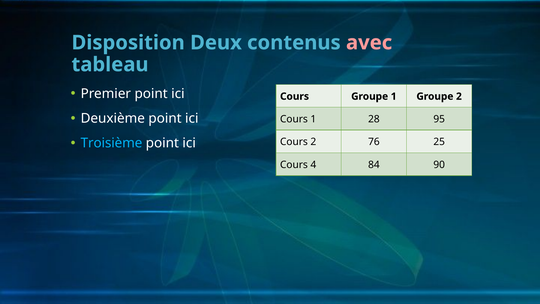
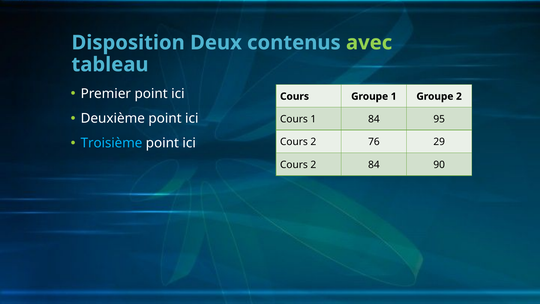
avec colour: pink -> light green (369, 43)
1 28: 28 -> 84 (374, 119)
25: 25 -> 29 (439, 142)
4: 4 -> 2 (313, 165)
